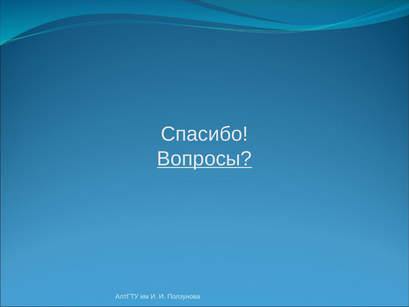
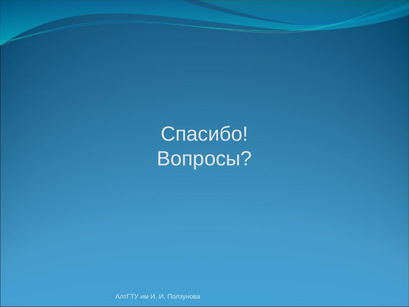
Вопросы underline: present -> none (204, 159)
